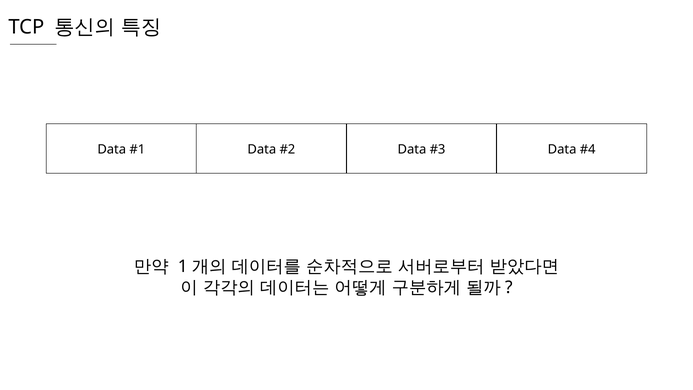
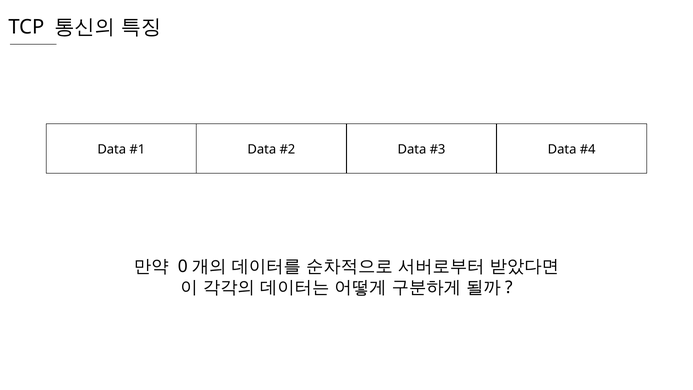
1: 1 -> 0 (183, 267)
